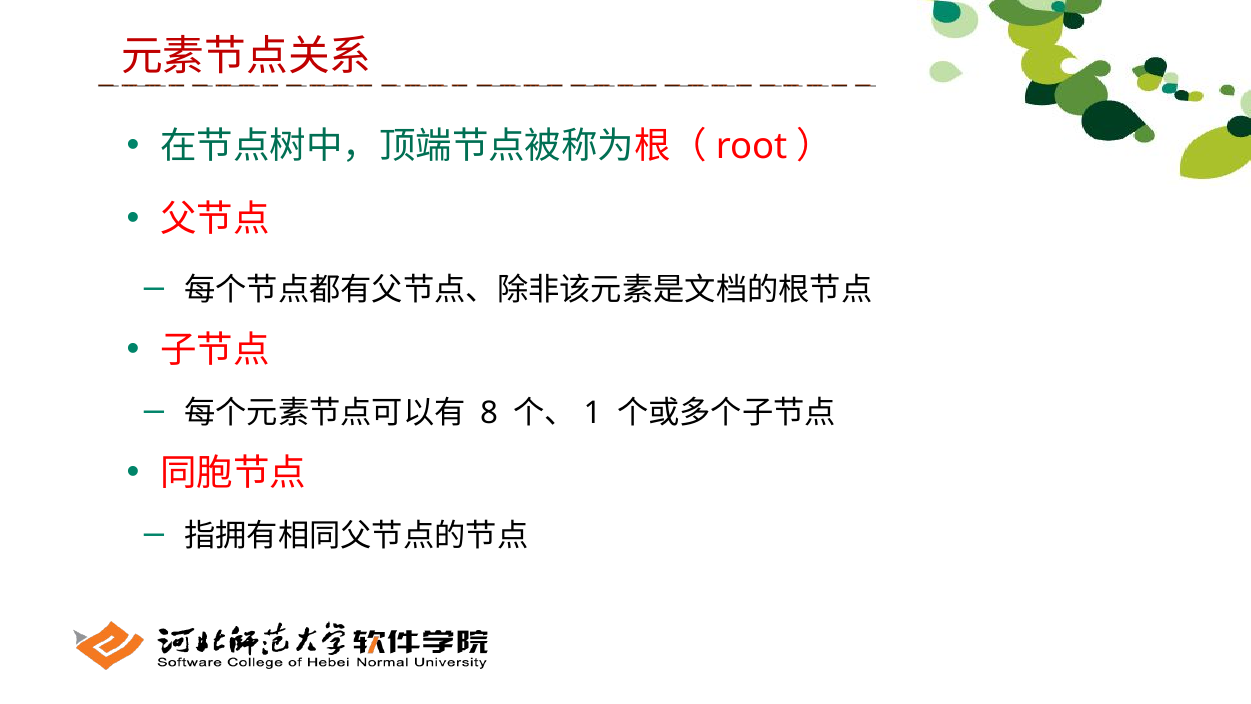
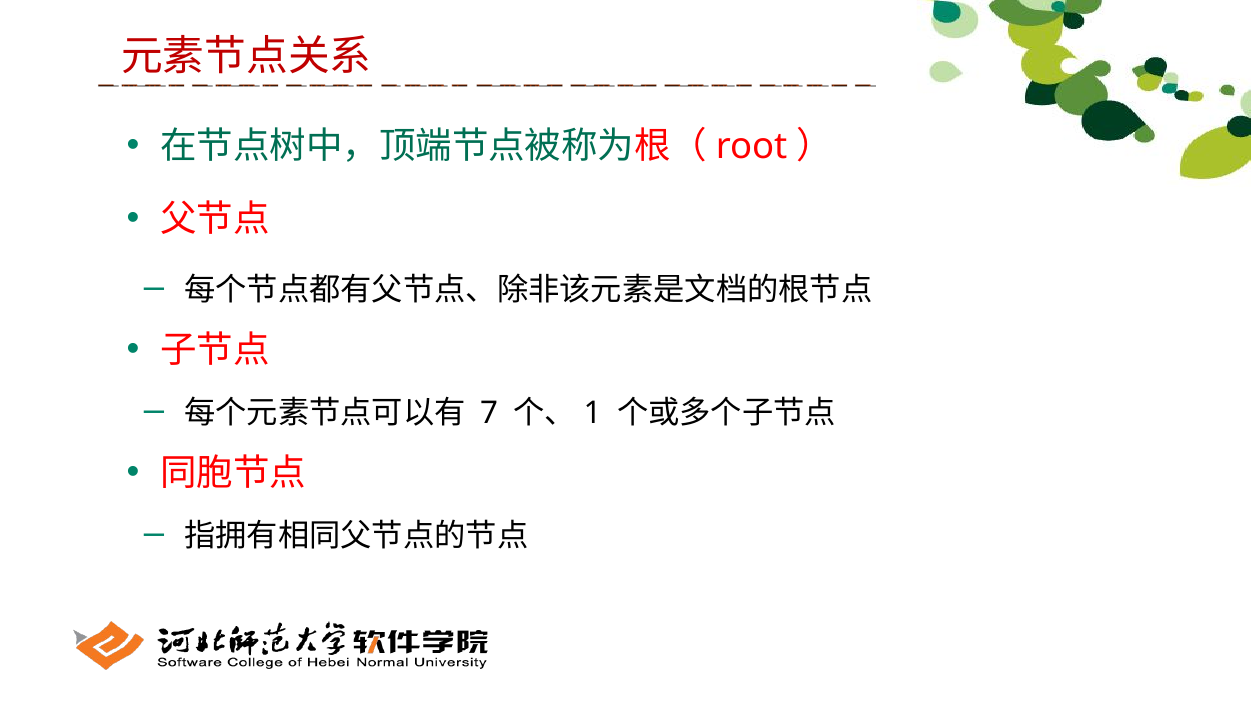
8: 8 -> 7 (489, 413)
